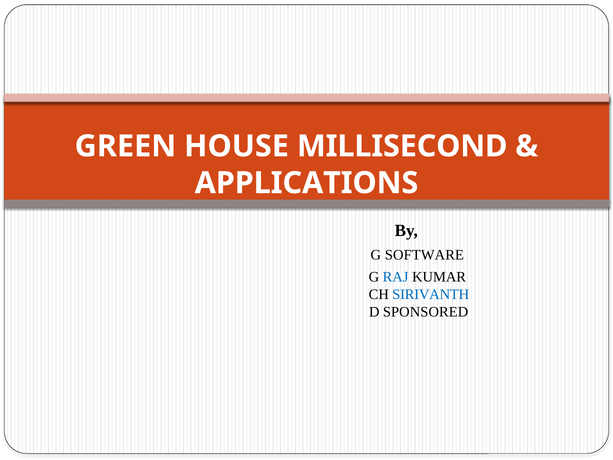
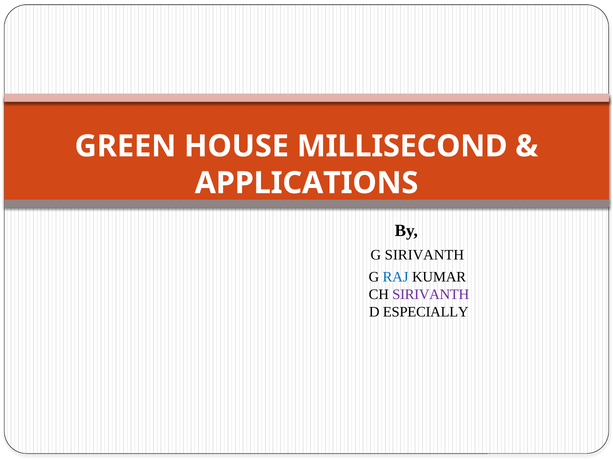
G SOFTWARE: SOFTWARE -> SIRIVANTH (424, 255)
SIRIVANTH colour: blue -> purple (431, 294)
SPONSORED: SPONSORED -> ESPECIALLY (426, 312)
